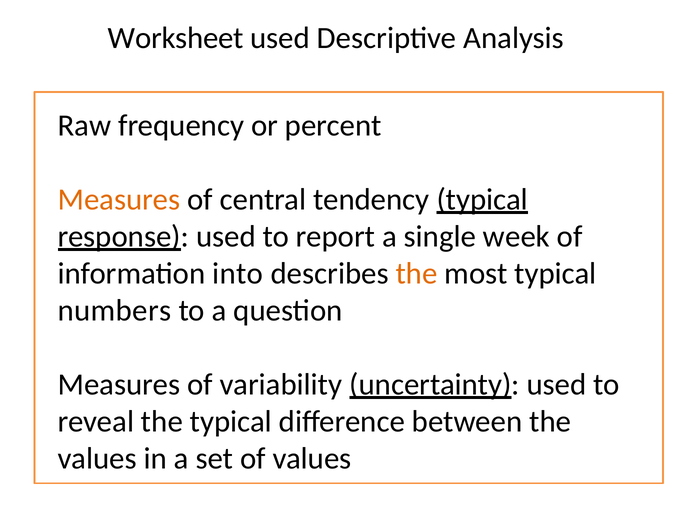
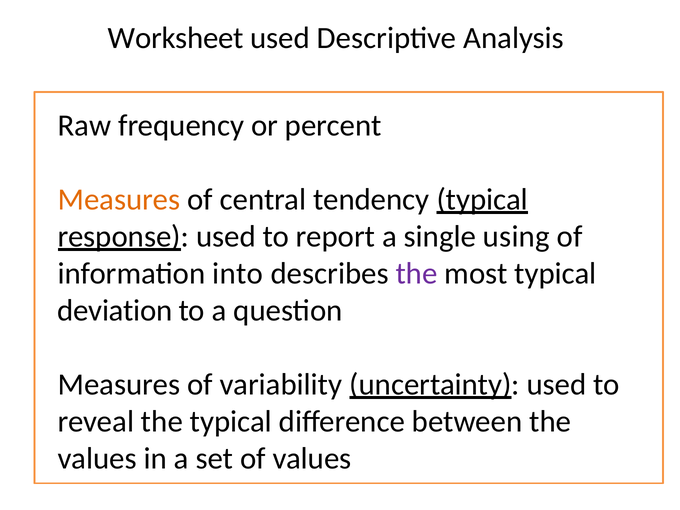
week: week -> using (516, 236)
the colour: orange -> purple (417, 273)
numbers: numbers -> deviation (115, 310)
